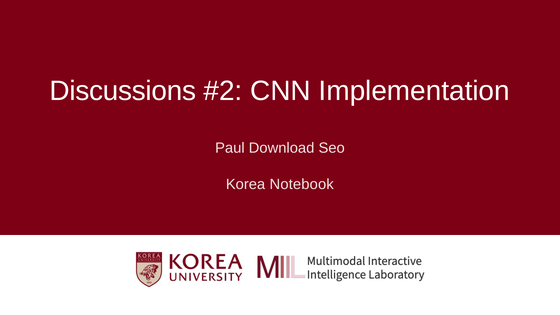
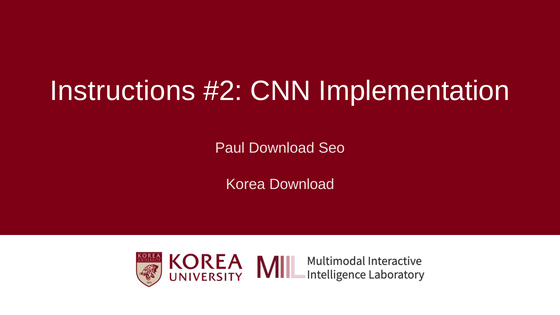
Discussions: Discussions -> Instructions (123, 91)
Korea Notebook: Notebook -> Download (302, 184)
